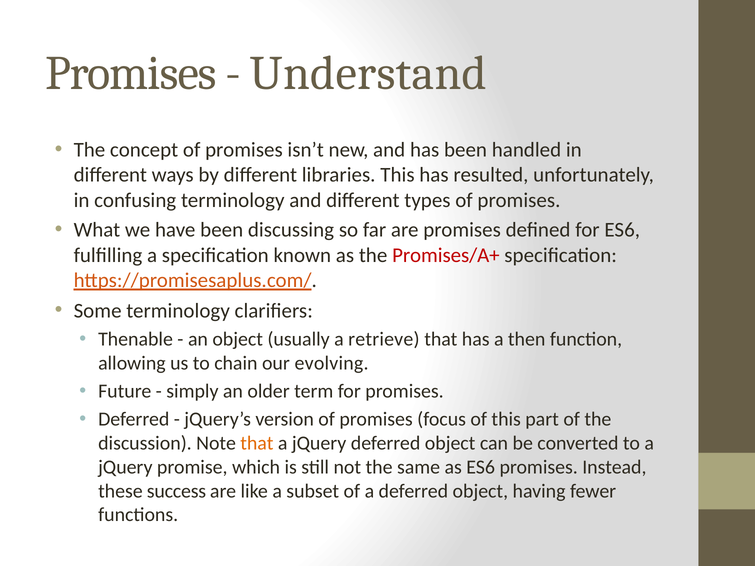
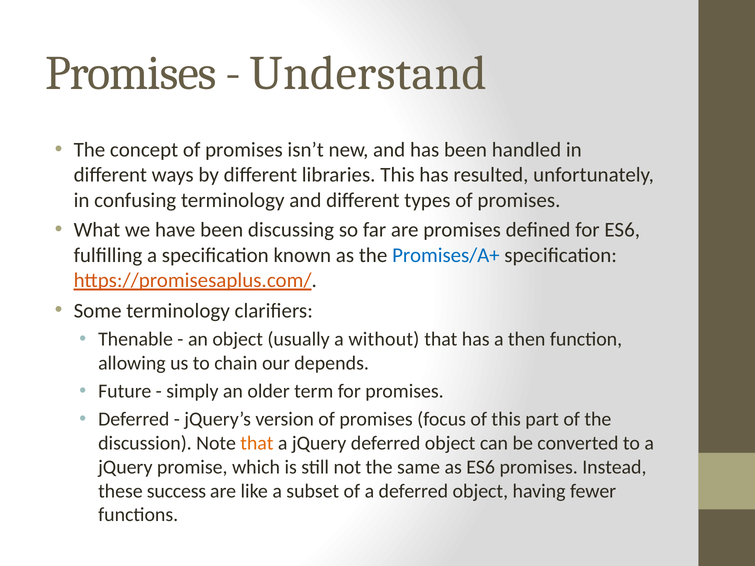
Promises/A+ colour: red -> blue (446, 255)
retrieve: retrieve -> without (384, 339)
evolving: evolving -> depends (332, 363)
